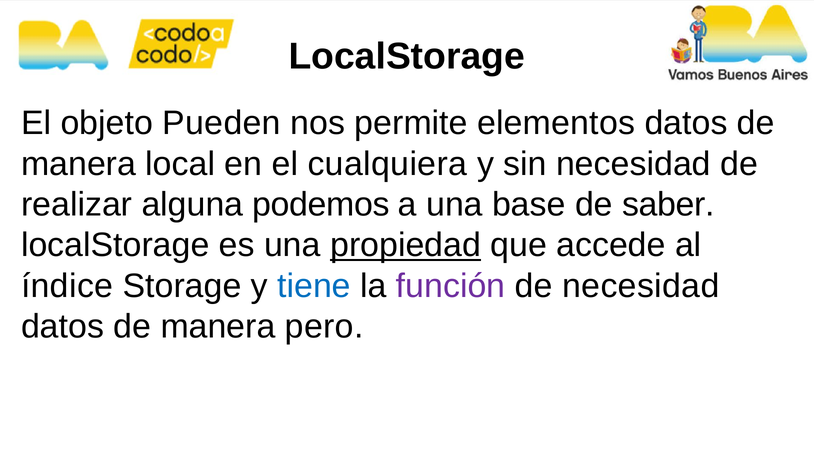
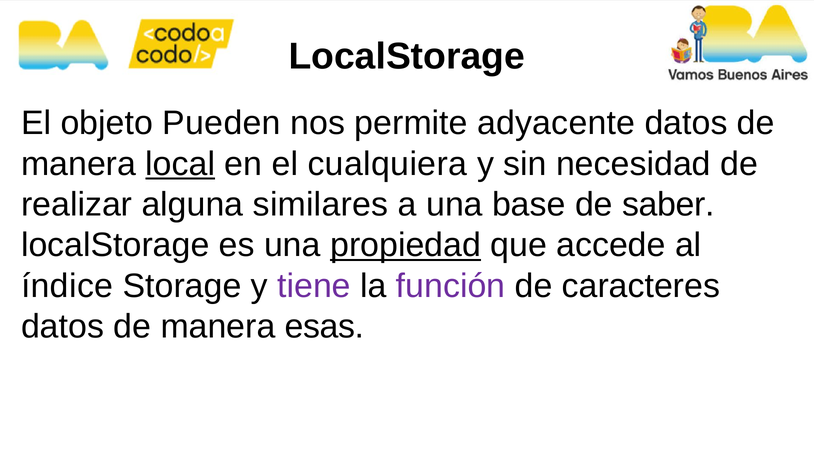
elementos: elementos -> adyacente (556, 123)
local underline: none -> present (180, 164)
podemos: podemos -> similares (321, 204)
tiene colour: blue -> purple (314, 286)
de necesidad: necesidad -> caracteres (641, 286)
pero: pero -> esas (324, 327)
